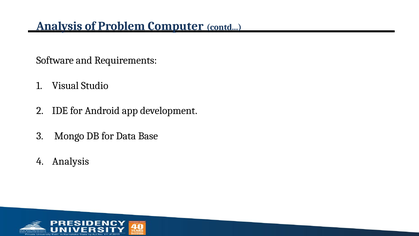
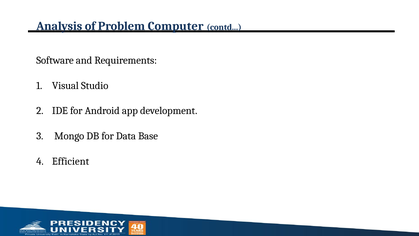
Analysis: Analysis -> Efficient (71, 161)
